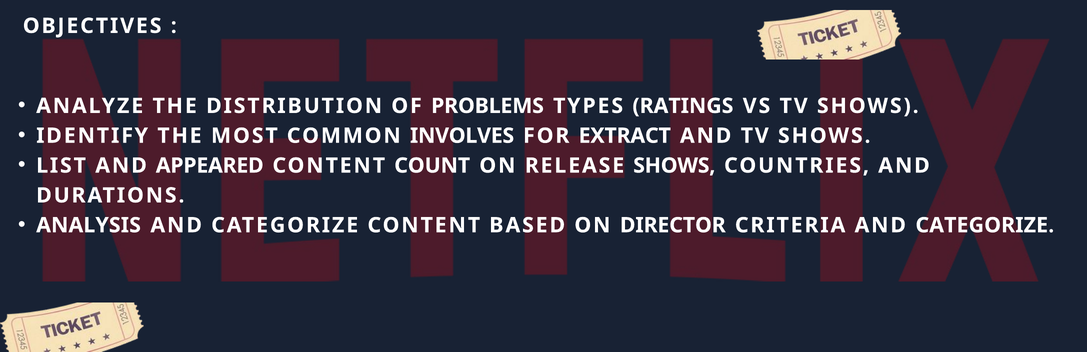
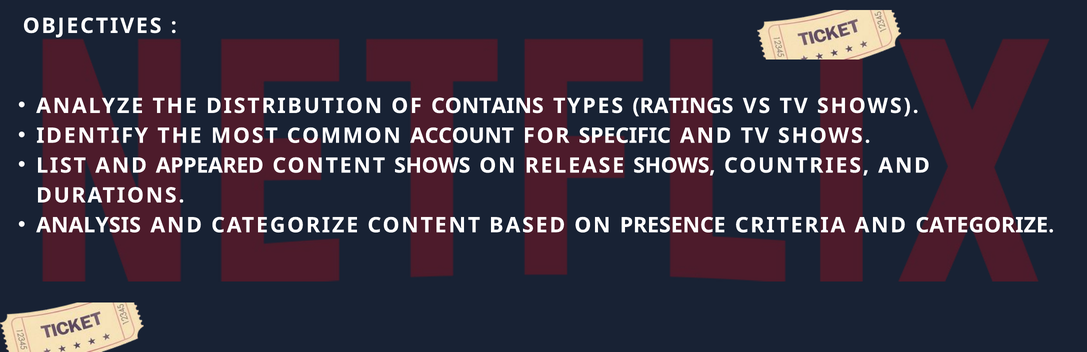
PROBLEMS: PROBLEMS -> CONTAINS (487, 106)
INVOLVES: INVOLVES -> ACCOUNT (462, 136)
EXTRACT: EXTRACT -> SPECIFIC (625, 136)
CONTENT COUNT: COUNT -> SHOWS (432, 165)
DIRECTOR: DIRECTOR -> PRESENCE (673, 225)
